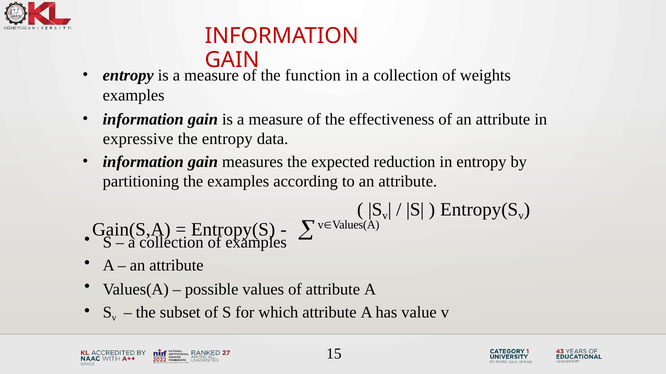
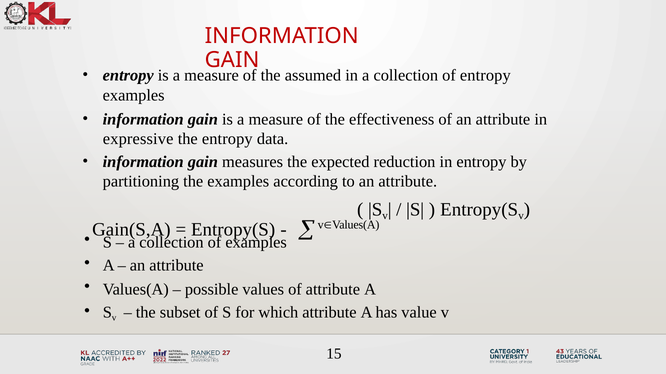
function: function -> assumed (313, 76)
of weights: weights -> entropy (485, 76)
